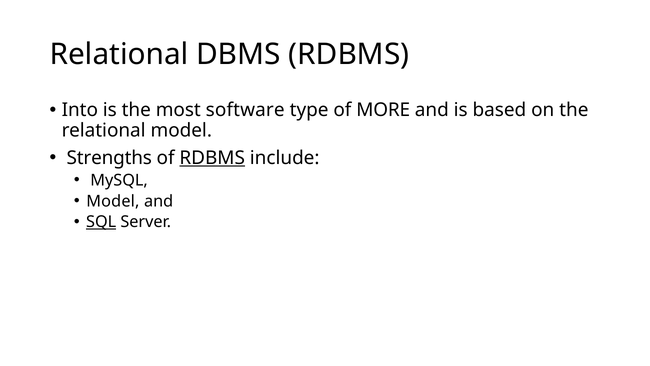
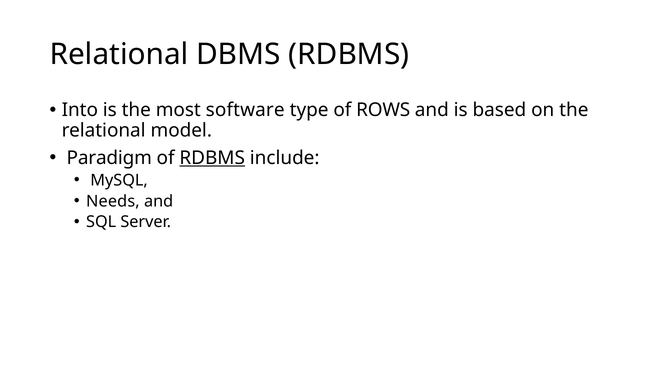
MORE: MORE -> ROWS (383, 110)
Strengths: Strengths -> Paradigm (109, 158)
Model: Model -> Needs (113, 201)
SQL underline: present -> none (101, 222)
